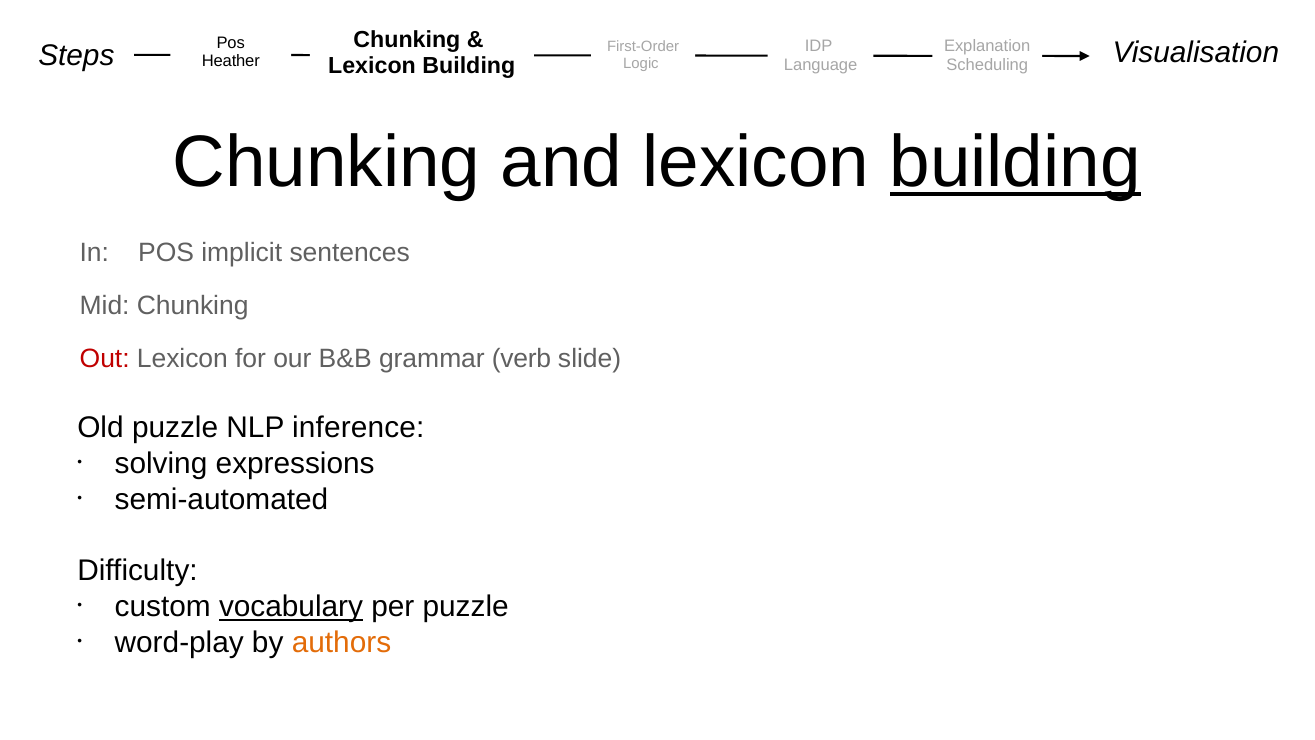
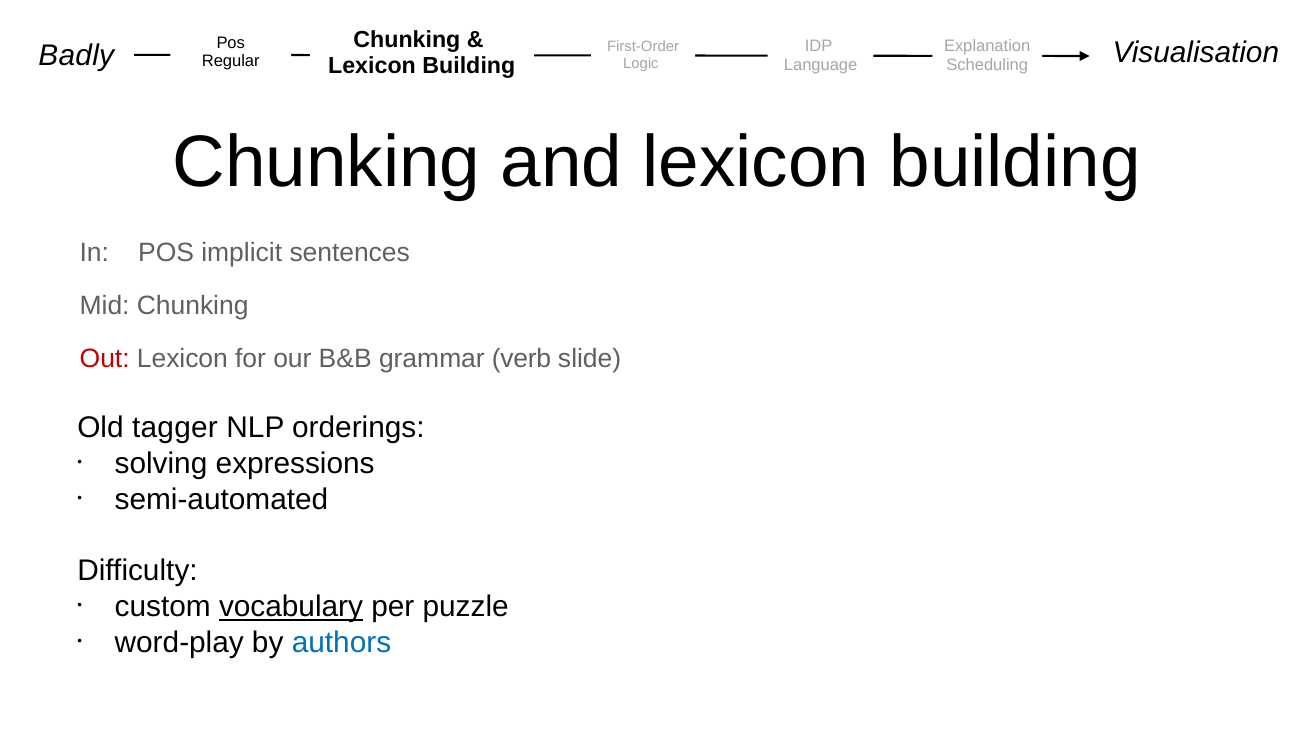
Steps: Steps -> Badly (76, 56)
Heather: Heather -> Regular (231, 61)
building underline: present -> none (1015, 163)
Old puzzle: puzzle -> tagger (175, 428)
inference: inference -> orderings (358, 428)
authors colour: orange -> blue (342, 642)
